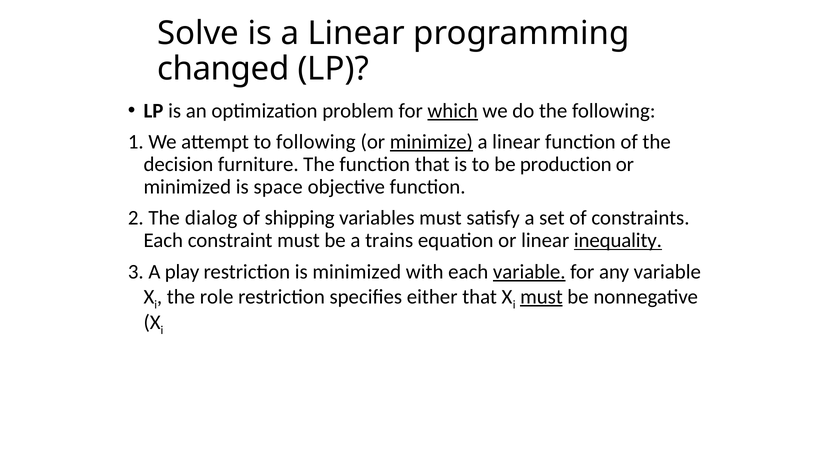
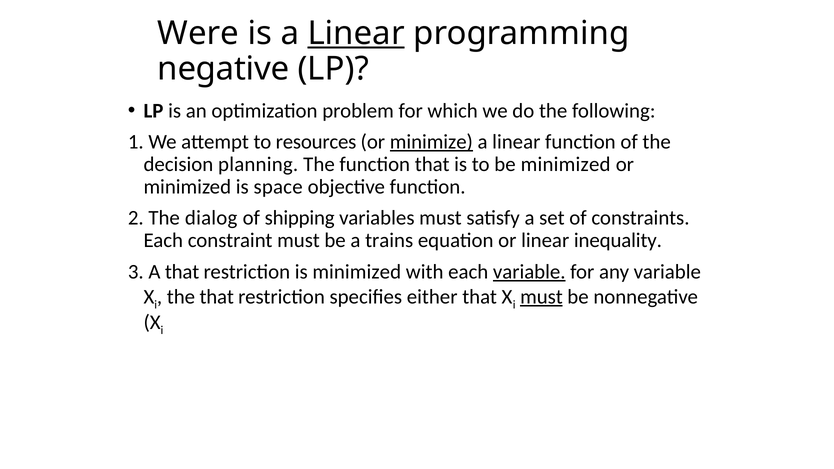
Solve: Solve -> Were (198, 33)
Linear underline: none -> present (356, 33)
changed: changed -> negative (223, 69)
which underline: present -> none (453, 111)
to following: following -> resources (316, 142)
furniture: furniture -> planning (258, 164)
be production: production -> minimized (566, 164)
inequality underline: present -> none (618, 241)
A play: play -> that (182, 272)
the role: role -> that (217, 297)
